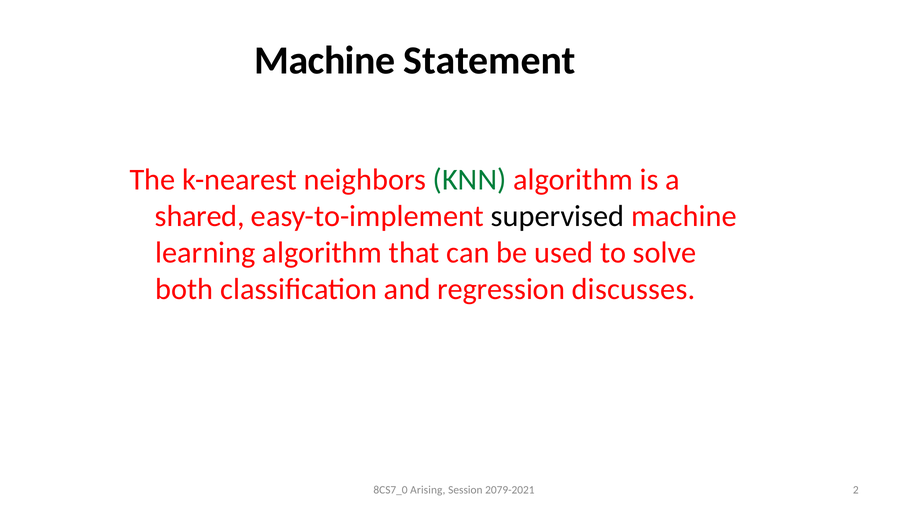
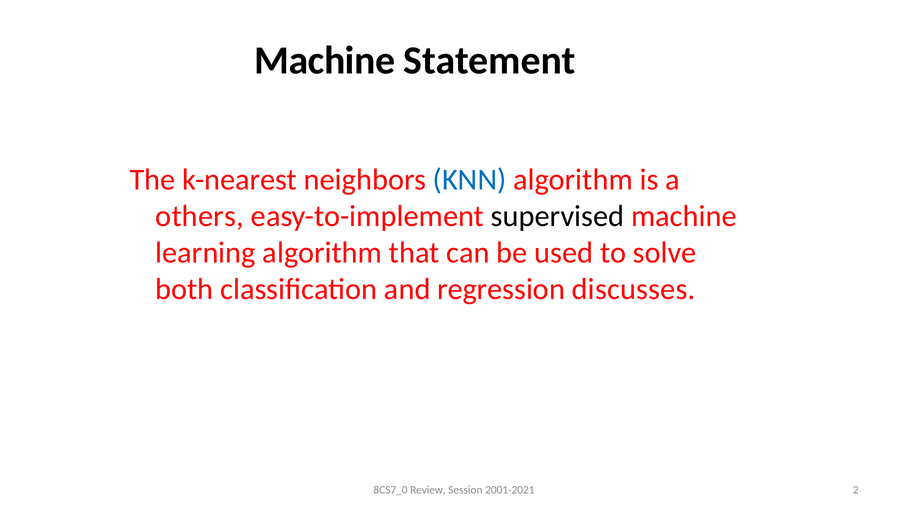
KNN colour: green -> blue (470, 179)
shared: shared -> others (200, 216)
Arising: Arising -> Review (428, 489)
2079-2021: 2079-2021 -> 2001-2021 (510, 489)
